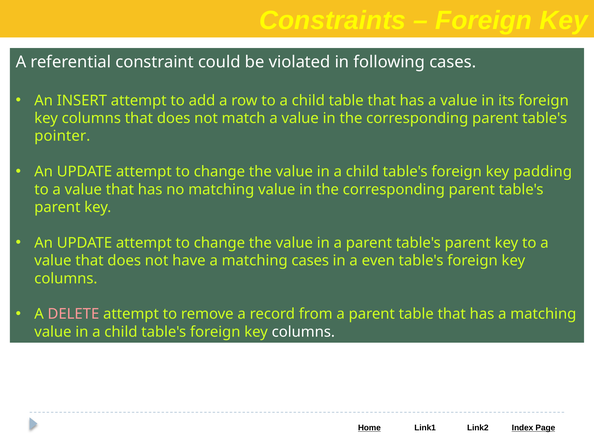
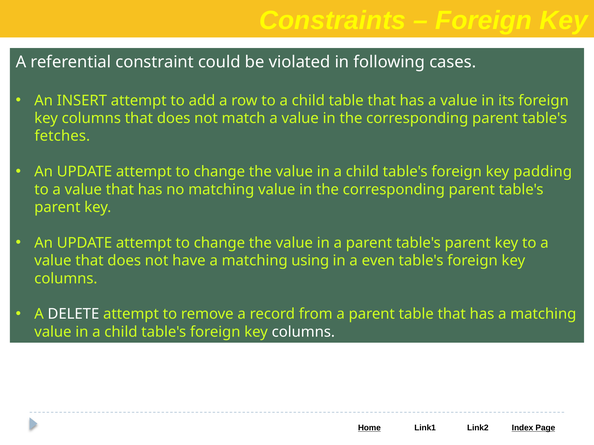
pointer: pointer -> fetches (62, 136)
matching cases: cases -> using (310, 261)
DELETE colour: pink -> white (73, 314)
